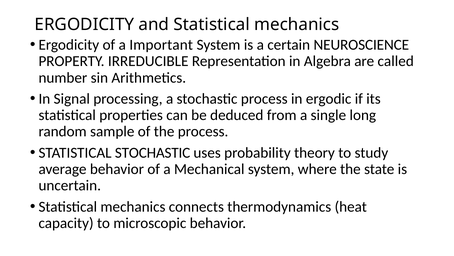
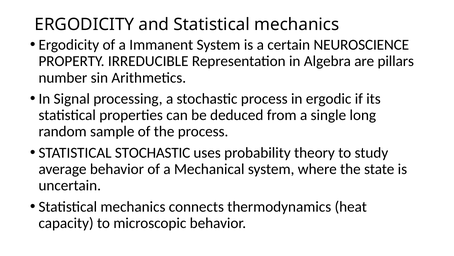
Important: Important -> Immanent (161, 45)
called: called -> pillars (396, 61)
